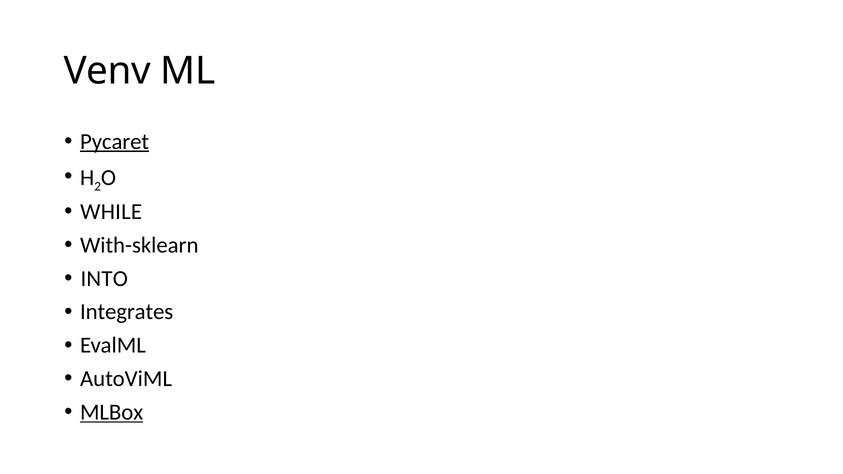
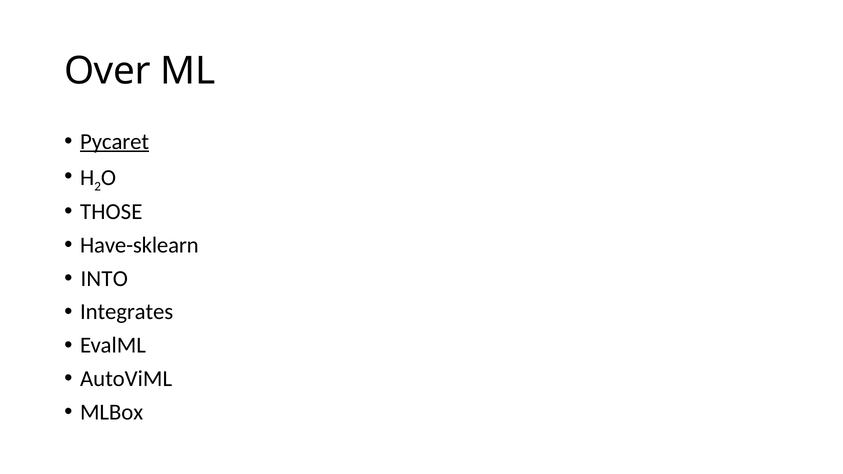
Venv: Venv -> Over (107, 71)
WHILE: WHILE -> THOSE (111, 212)
With-sklearn: With-sklearn -> Have-sklearn (139, 245)
MLBox underline: present -> none (112, 412)
